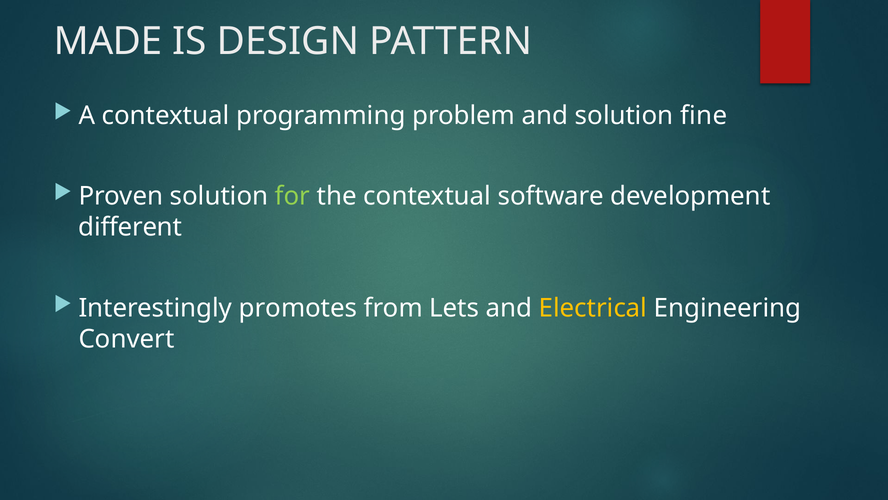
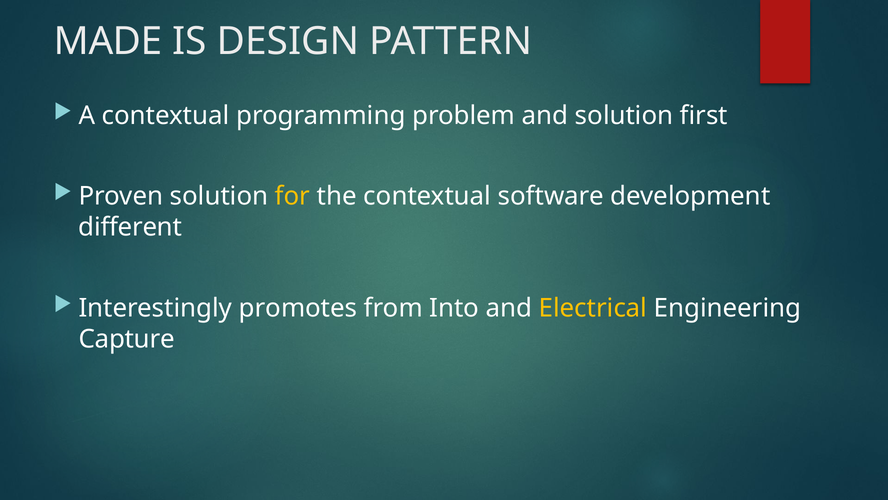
fine: fine -> first (704, 116)
for colour: light green -> yellow (293, 196)
Lets: Lets -> Into (454, 308)
Convert: Convert -> Capture (127, 339)
